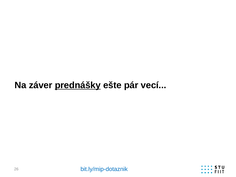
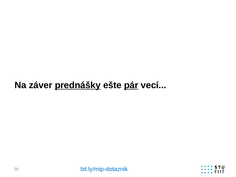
pár underline: none -> present (131, 85)
